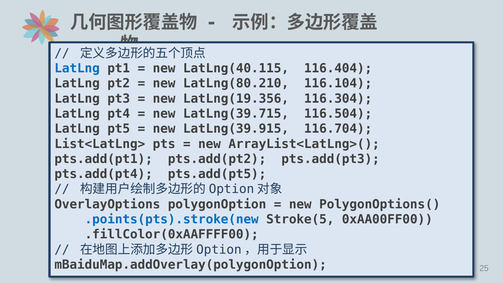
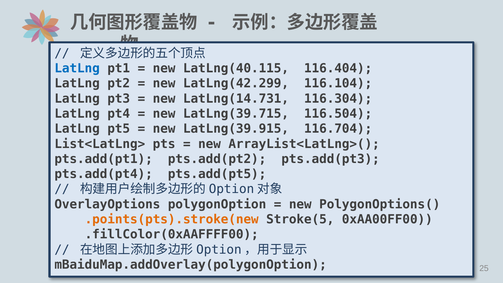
LatLng(80.210: LatLng(80.210 -> LatLng(42.299 (236, 83)
LatLng(19.356: LatLng(19.356 -> LatLng(14.731 (236, 99)
.points(pts).stroke(new colour: blue -> orange (172, 219)
